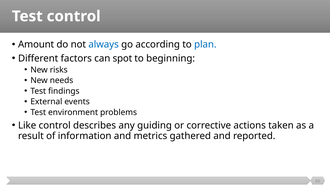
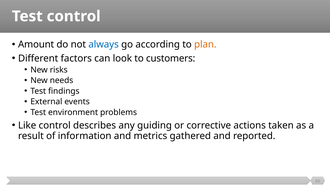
plan colour: blue -> orange (205, 44)
spot: spot -> look (122, 58)
beginning: beginning -> customers (171, 58)
